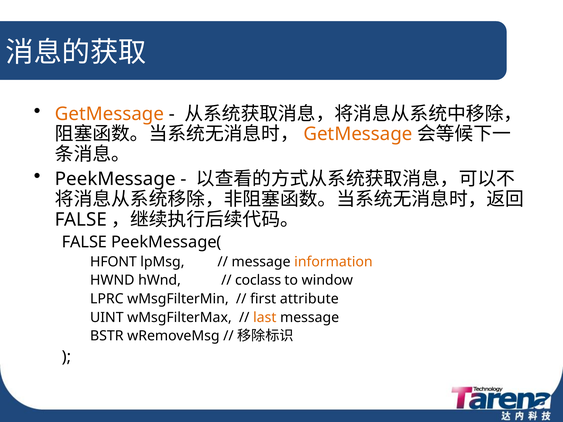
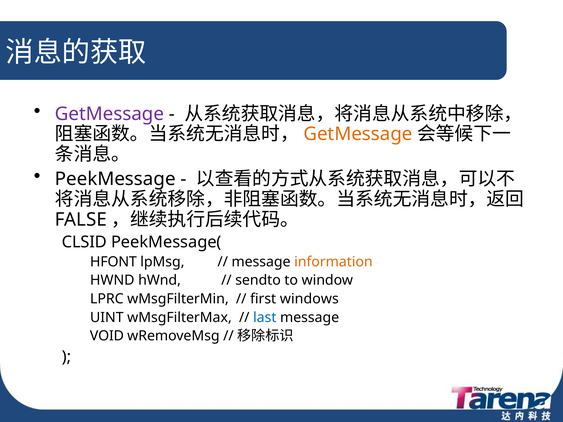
GetMessage colour: orange -> purple (109, 114)
FALSE: FALSE -> CLSID (84, 242)
coclass: coclass -> sendto (258, 280)
attribute: attribute -> windows (309, 299)
last colour: orange -> blue (265, 318)
BSTR: BSTR -> VOID (107, 336)
